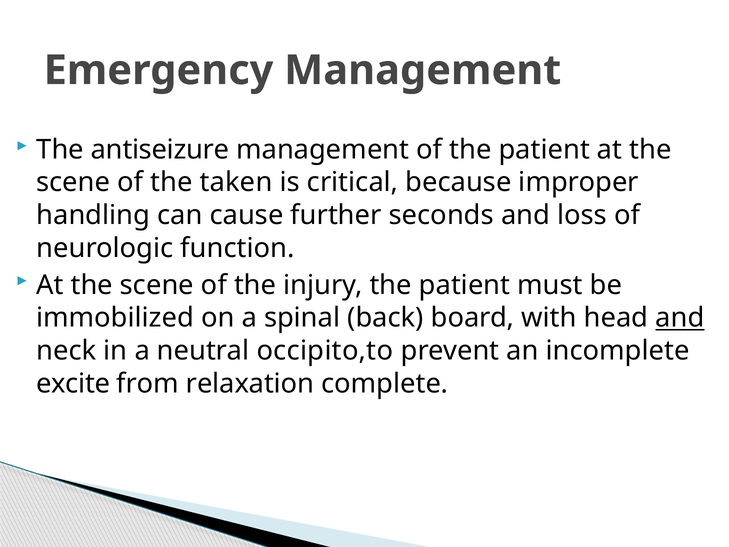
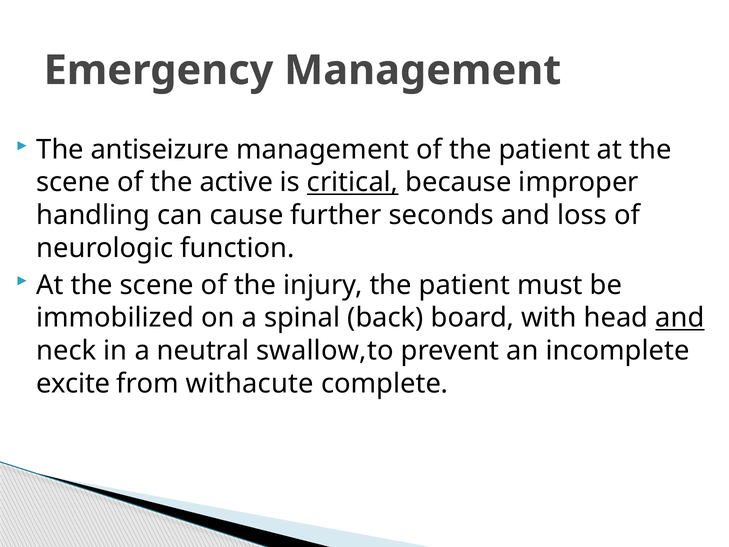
taken: taken -> active (236, 182)
critical underline: none -> present (353, 182)
occipito,to: occipito,to -> swallow,to (325, 351)
relaxation: relaxation -> withacute (250, 383)
